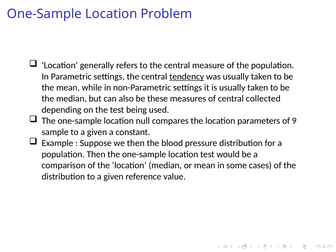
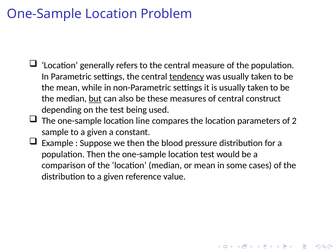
but underline: none -> present (95, 99)
collected: collected -> construct (263, 99)
null: null -> line (143, 121)
9: 9 -> 2 (294, 121)
